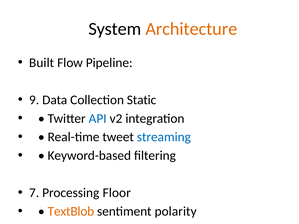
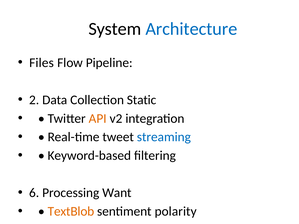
Architecture colour: orange -> blue (191, 29)
Built: Built -> Files (42, 63)
9: 9 -> 2 (34, 100)
API colour: blue -> orange (98, 119)
7: 7 -> 6 (34, 193)
Floor: Floor -> Want (117, 193)
